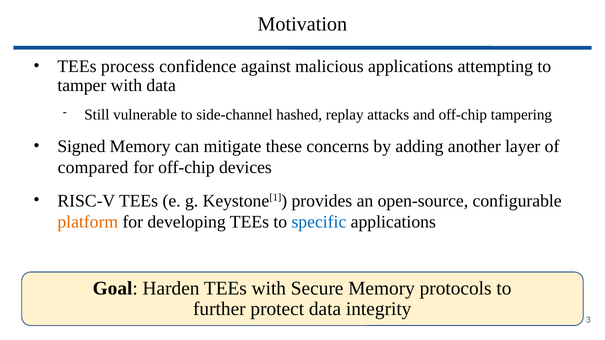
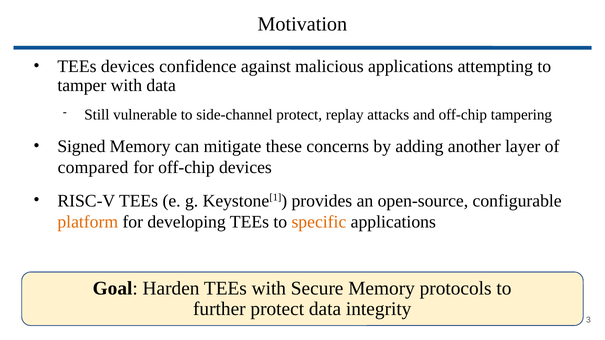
TEEs process: process -> devices (128, 67)
side-channel hashed: hashed -> protect (299, 115)
specific colour: blue -> orange (319, 222)
